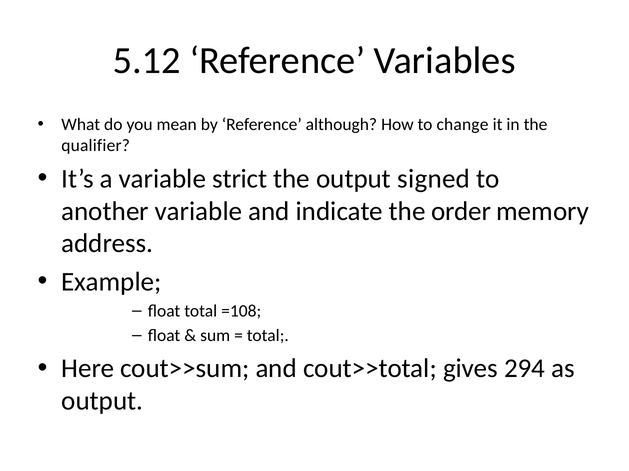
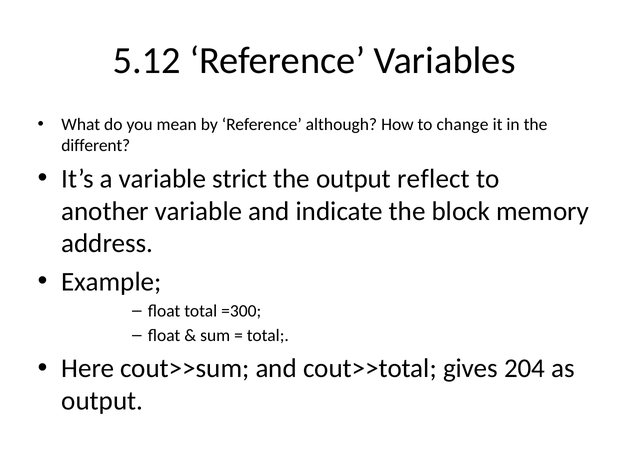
qualifier: qualifier -> different (96, 146)
signed: signed -> reflect (434, 179)
order: order -> block (461, 211)
=108: =108 -> =300 (241, 312)
294: 294 -> 204 (525, 369)
